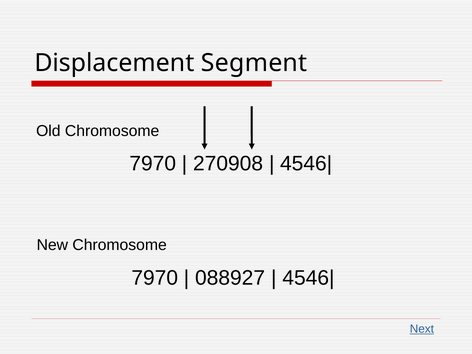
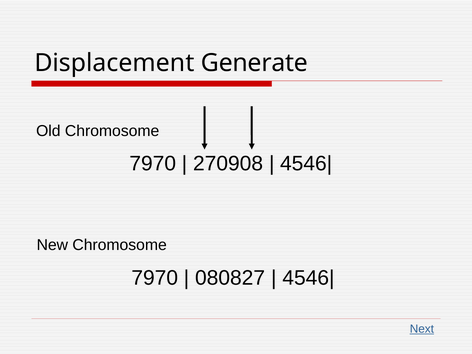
Segment: Segment -> Generate (254, 63)
088927: 088927 -> 080827 (230, 278)
